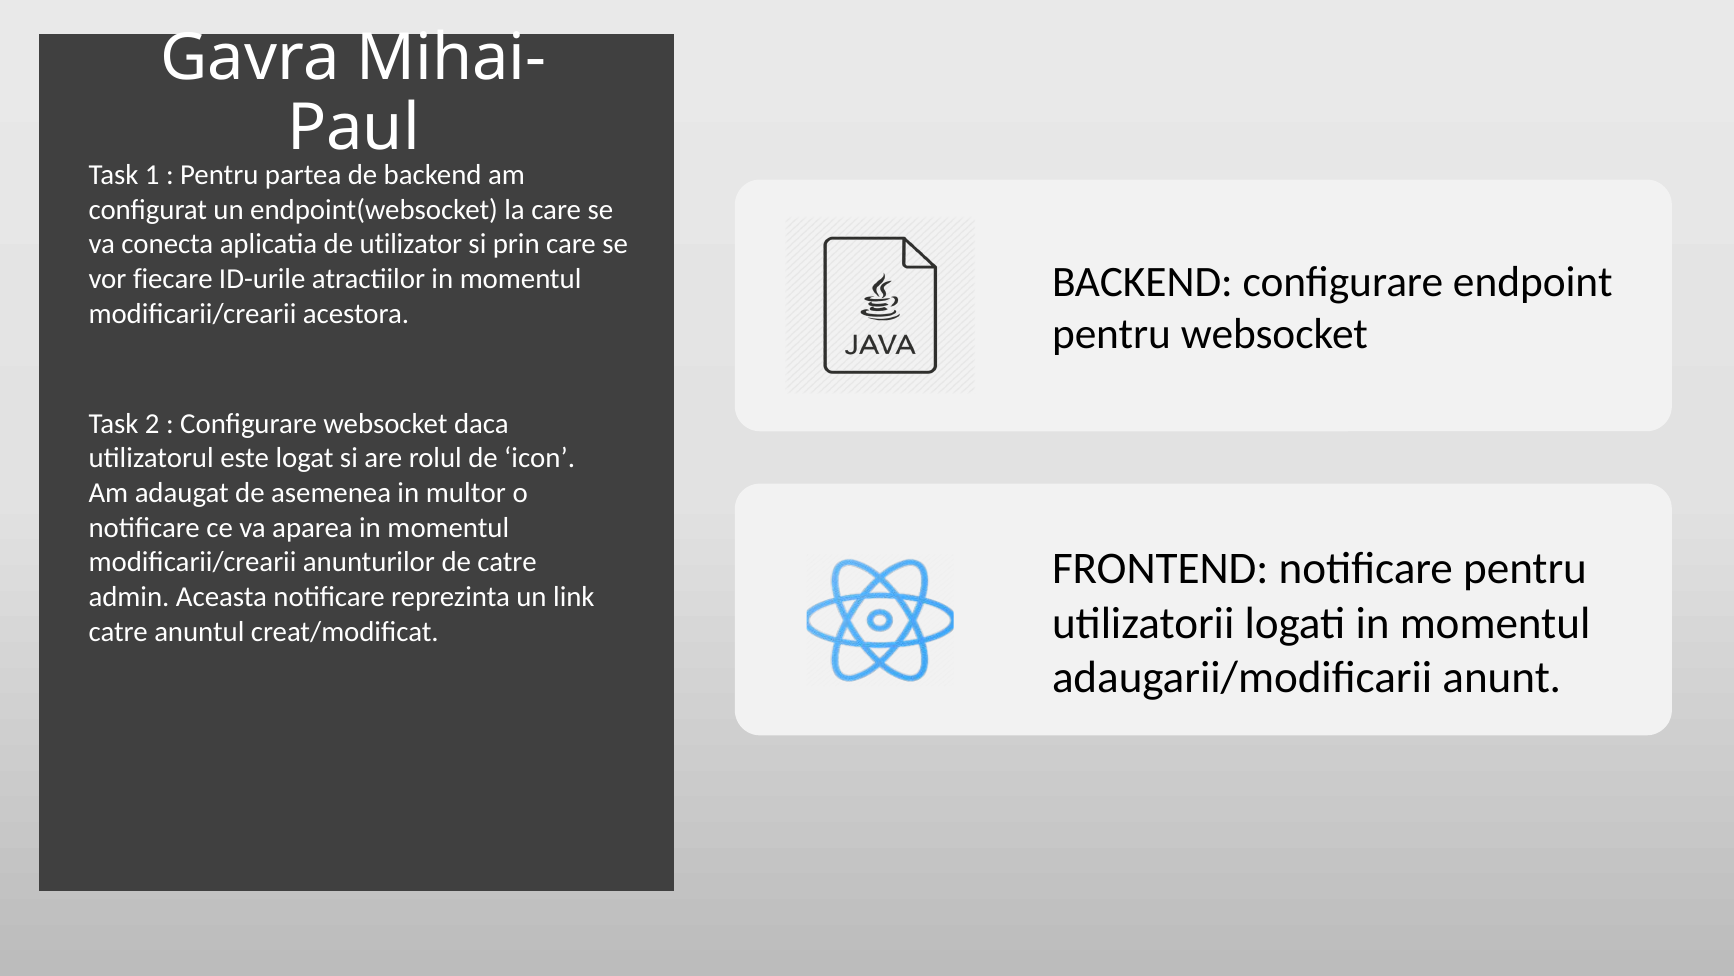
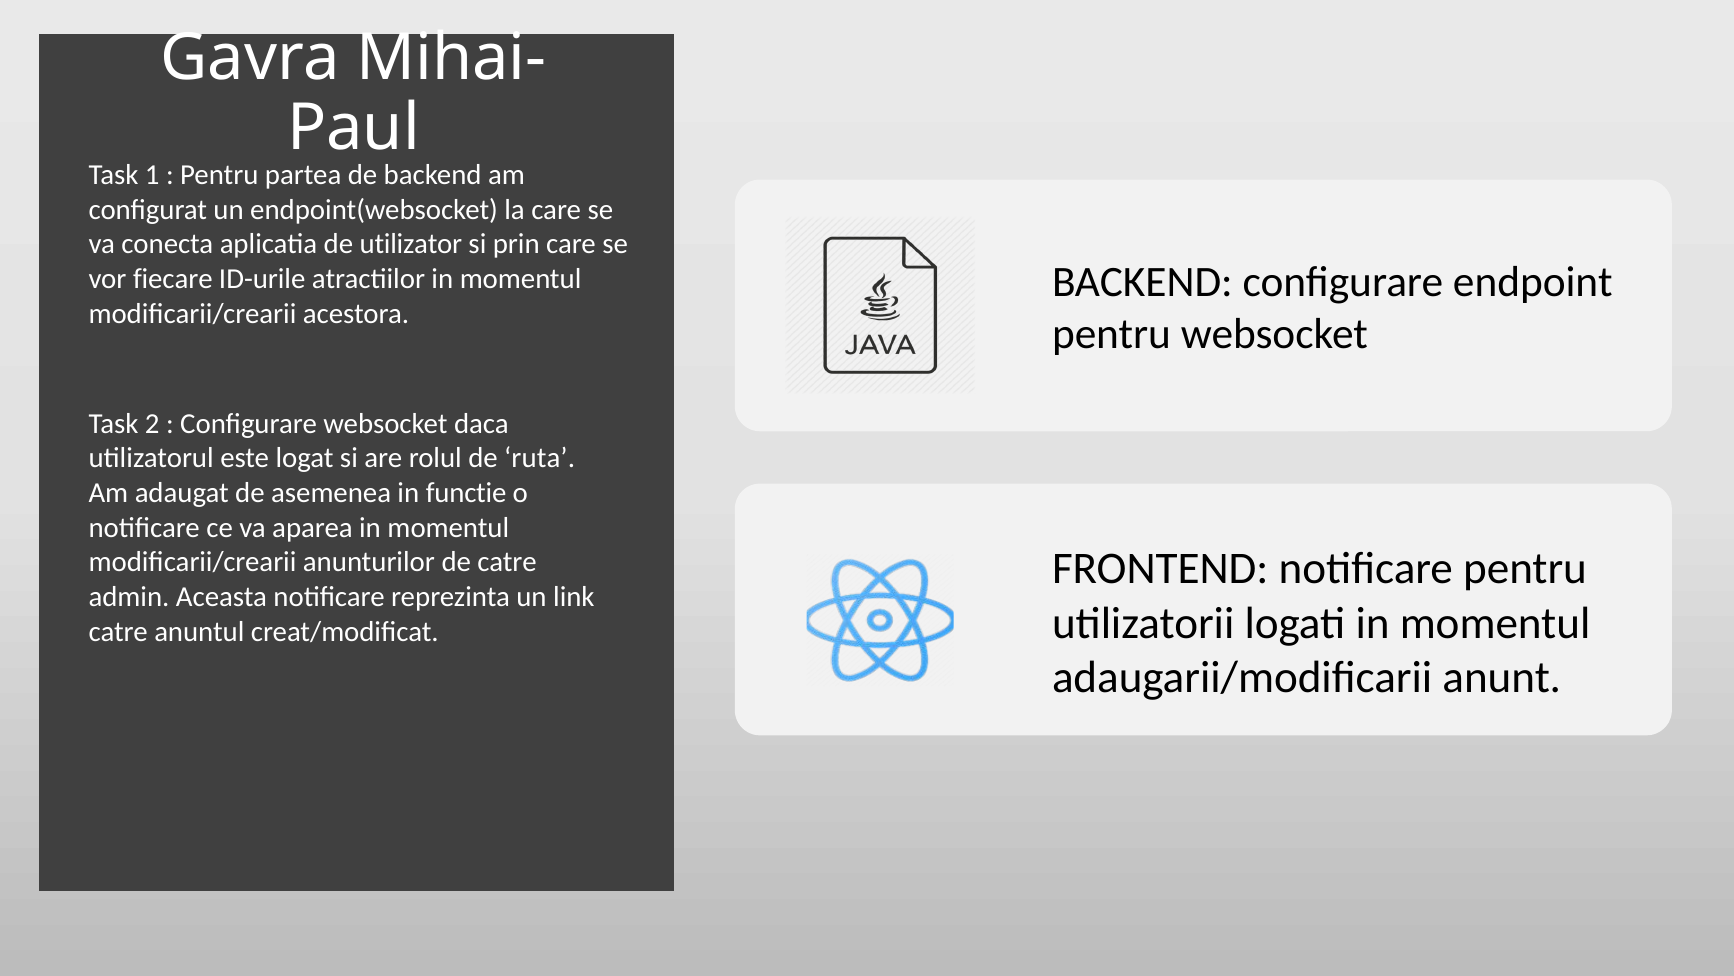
icon: icon -> ruta (540, 458)
multor: multor -> functie (466, 493)
